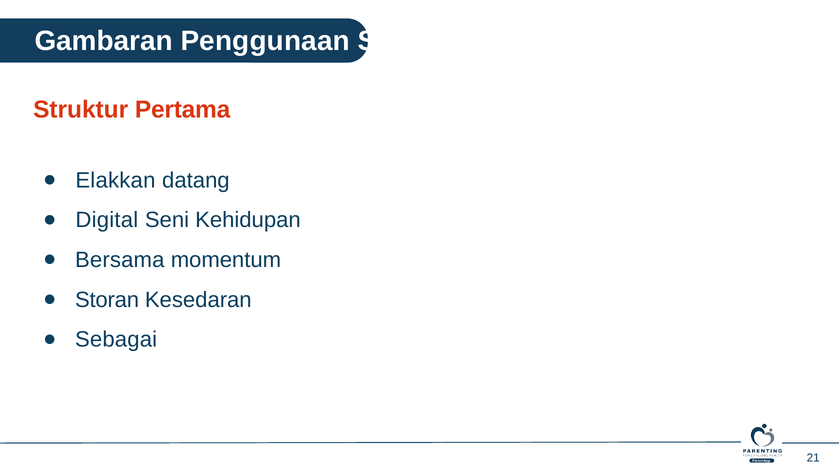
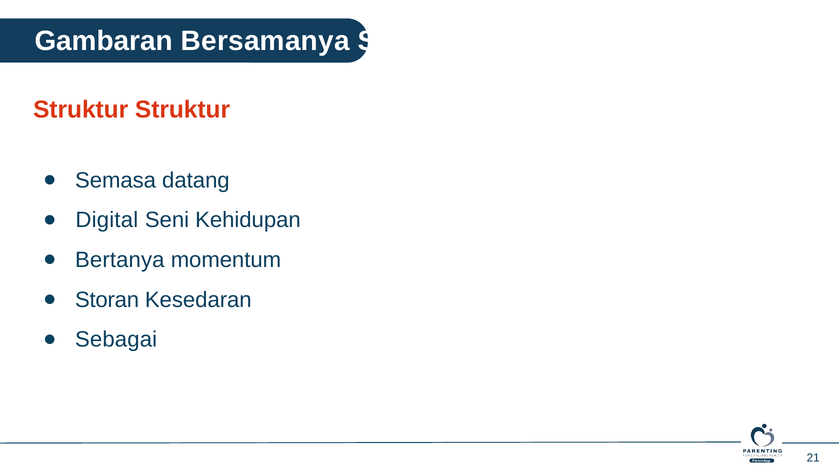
Penggunaan: Penggunaan -> Bersamanya (265, 41)
Struktur Pertama: Pertama -> Struktur (183, 110)
Elakkan: Elakkan -> Semasa (116, 180)
Bersama: Bersama -> Bertanya (120, 260)
